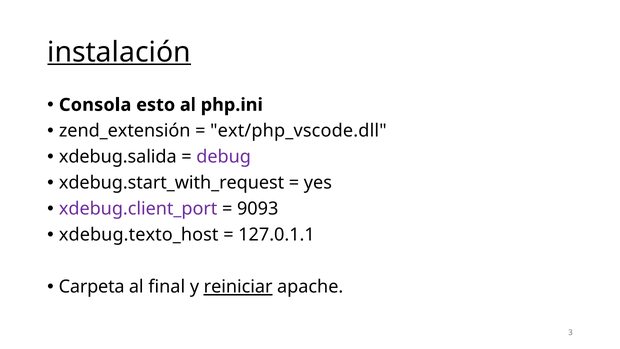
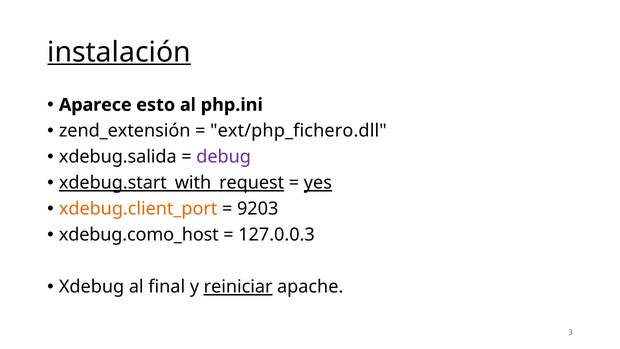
Consola: Consola -> Aparece (95, 105)
ext/php_vscode.dll: ext/php_vscode.dll -> ext/php_fichero.dll (298, 131)
xdebug.start_with_request underline: none -> present (172, 183)
yes underline: none -> present (318, 183)
xdebug.client_port colour: purple -> orange (138, 209)
9093: 9093 -> 9203 (258, 209)
xdebug.texto_host: xdebug.texto_host -> xdebug.como_host (139, 235)
127.0.1.1: 127.0.1.1 -> 127.0.0.3 (277, 235)
Carpeta: Carpeta -> Xdebug (92, 287)
